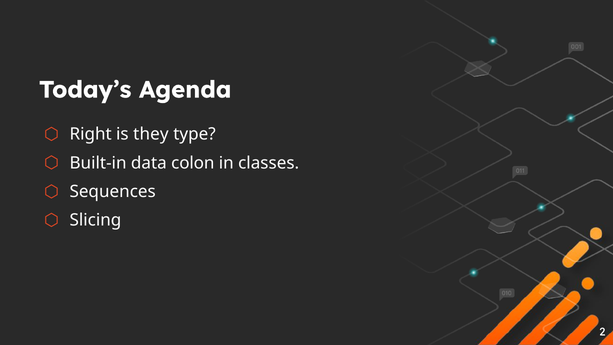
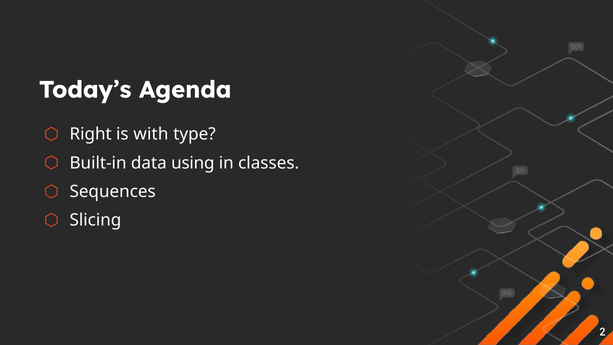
they: they -> with (151, 134)
colon: colon -> using (193, 163)
